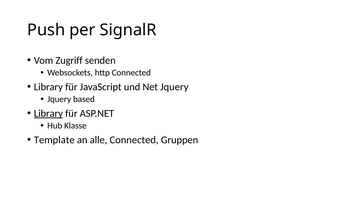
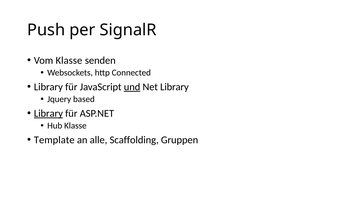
Vom Zugriff: Zugriff -> Klasse (69, 60)
und underline: none -> present (132, 87)
Net Jquery: Jquery -> Library (174, 87)
alle Connected: Connected -> Scaffolding (134, 140)
